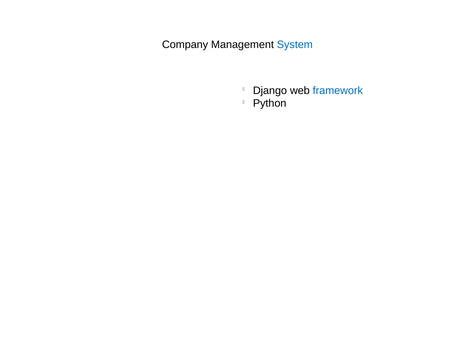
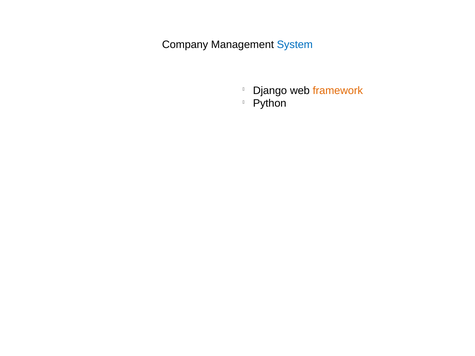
framework colour: blue -> orange (338, 91)
